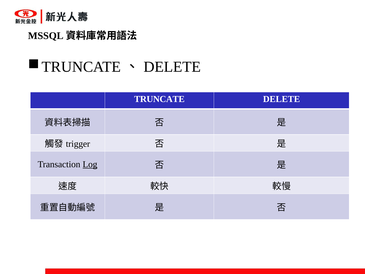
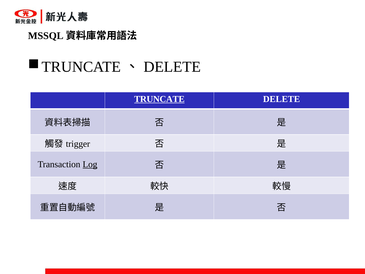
TRUNCATE underline: none -> present (159, 99)
